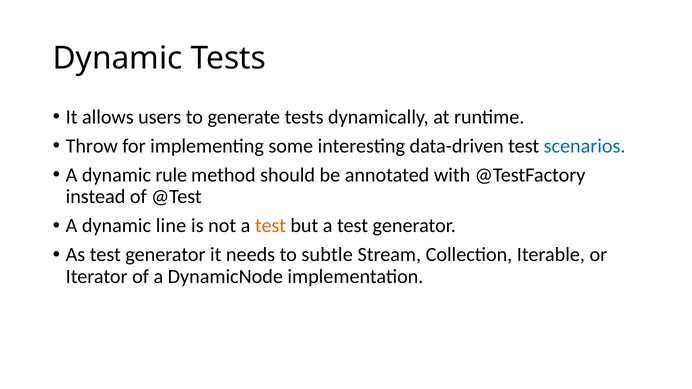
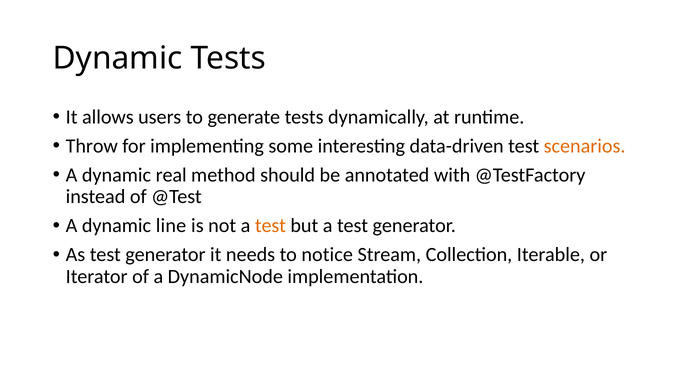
scenarios colour: blue -> orange (585, 146)
rule: rule -> real (171, 175)
subtle: subtle -> notice (327, 255)
